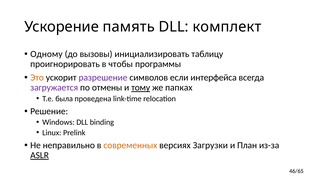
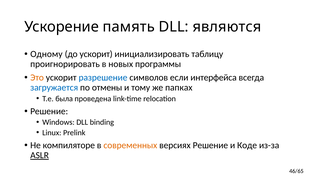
комплект: комплект -> являются (227, 27)
до вызовы: вызовы -> ускорит (96, 54)
чтобы: чтобы -> новых (121, 64)
разрешение colour: purple -> blue (103, 77)
загружается colour: purple -> blue (54, 87)
тому underline: present -> none (141, 87)
неправильно: неправильно -> компиляторе (69, 145)
версиях Загрузки: Загрузки -> Решение (210, 145)
План: План -> Коде (247, 145)
